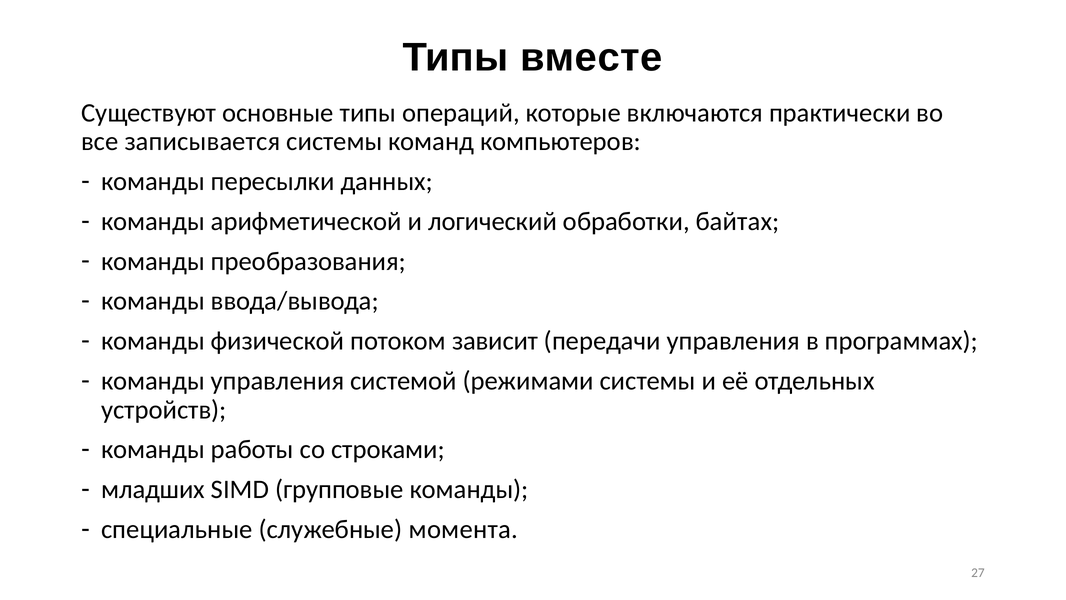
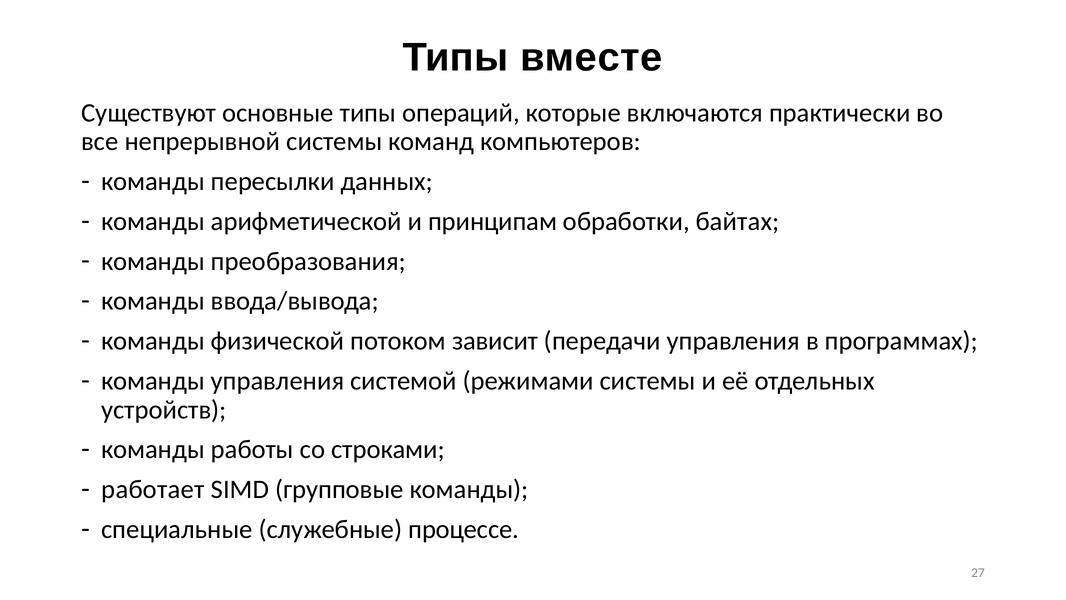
записывается: записывается -> непрерывной (202, 141)
логический: логический -> принципам (493, 221)
младших: младших -> работает (153, 489)
момента: момента -> процессе (464, 529)
